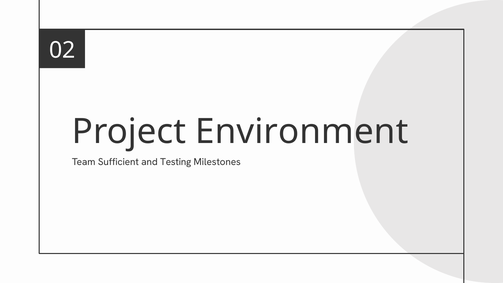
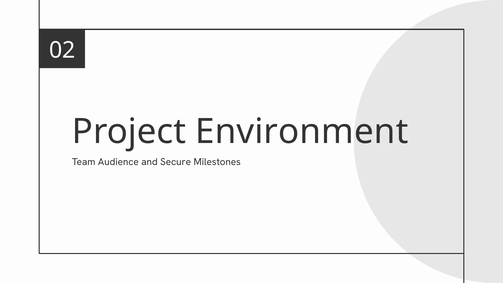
Sufficient: Sufficient -> Audience (118, 162)
Testing: Testing -> Secure (176, 162)
